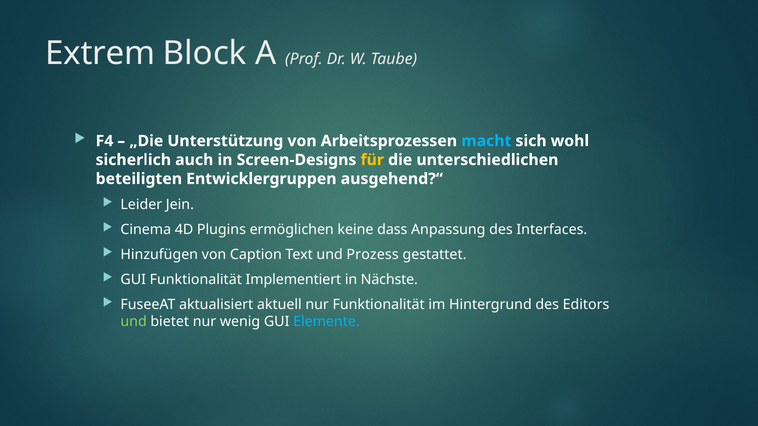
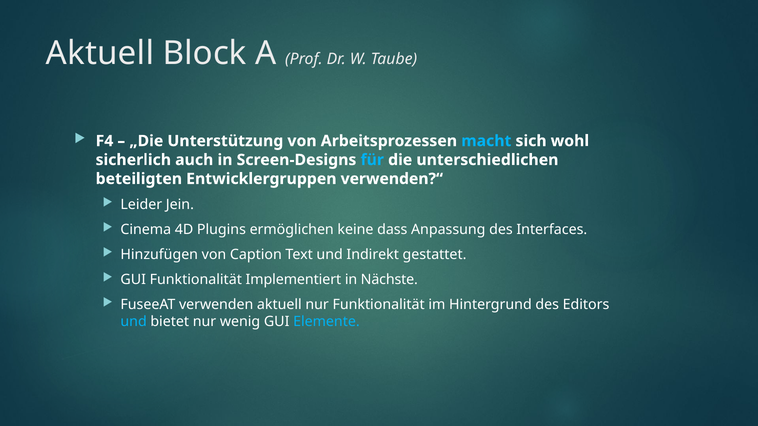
Extrem: Extrem -> Aktuell (100, 53)
für colour: yellow -> light blue (372, 160)
ausgehend?“: ausgehend?“ -> verwenden?“ (392, 179)
Prozess: Prozess -> Indirekt (373, 255)
aktualisiert: aktualisiert -> verwenden (216, 305)
und colour: light green -> light blue (134, 322)
